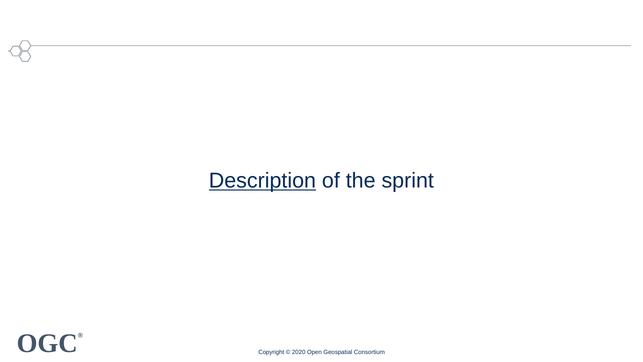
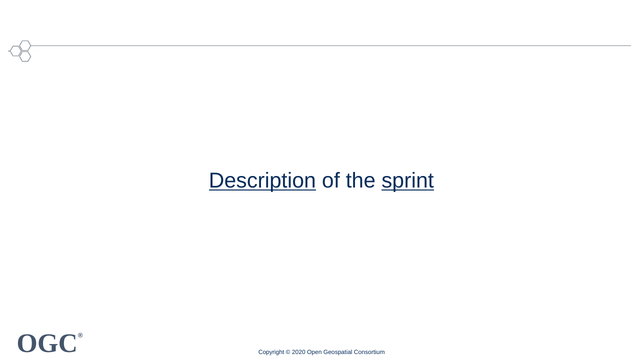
sprint underline: none -> present (408, 181)
